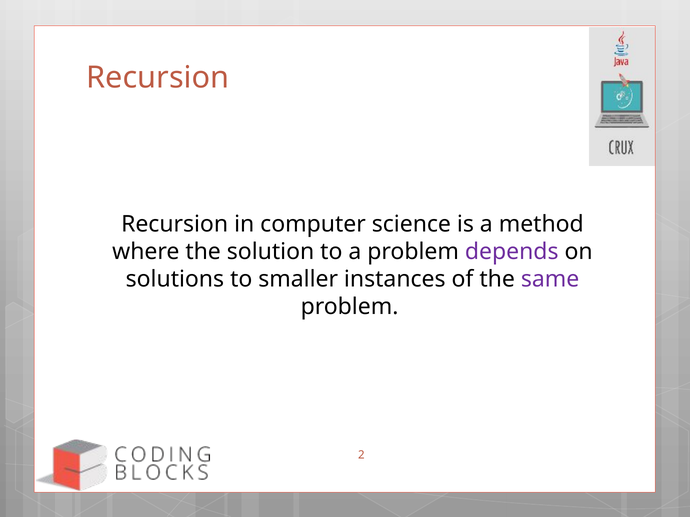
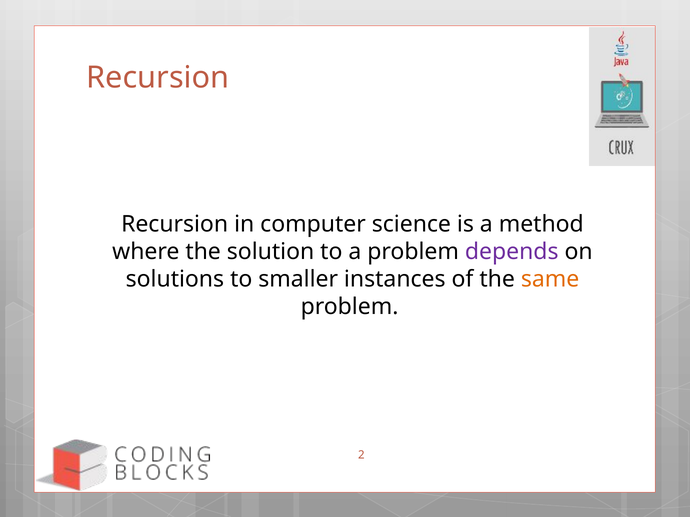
same colour: purple -> orange (550, 279)
